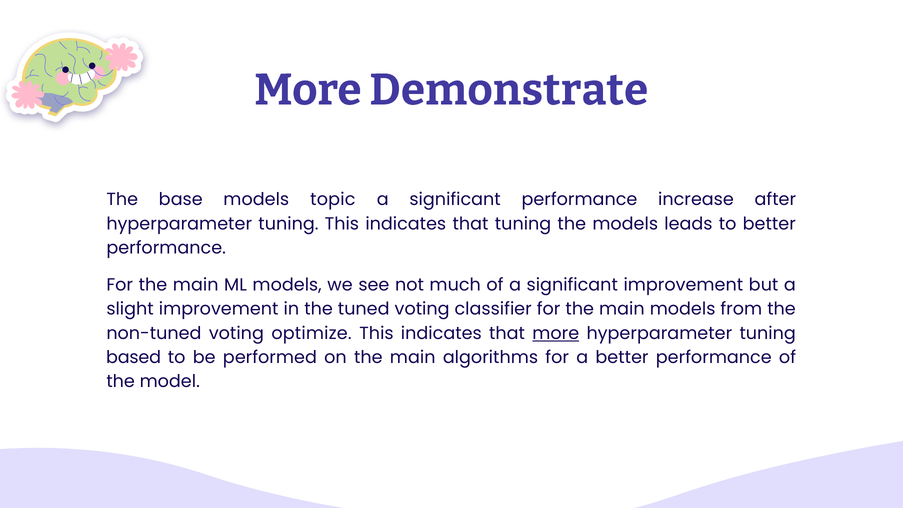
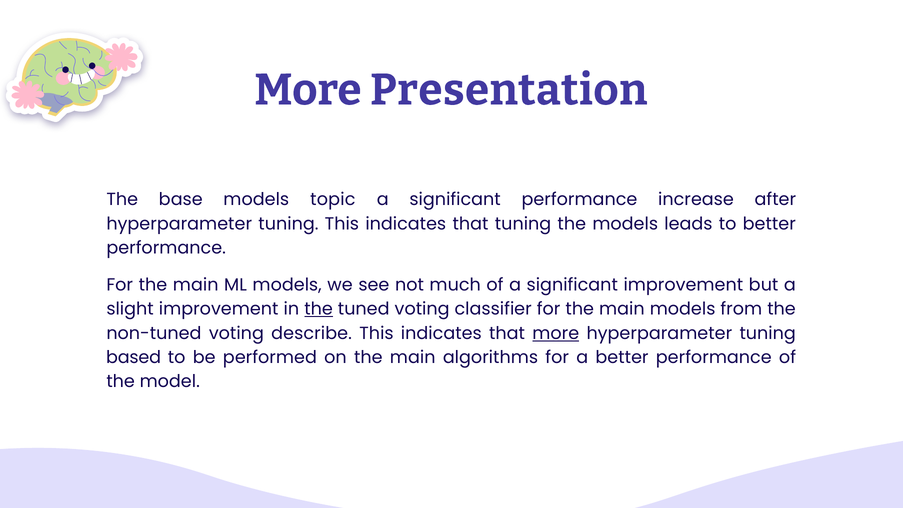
Demonstrate: Demonstrate -> Presentation (509, 90)
the underline: none -> present (319, 309)
optimize: optimize -> describe (312, 333)
